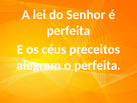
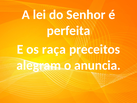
céus: céus -> raça (54, 49)
o perfeita: perfeita -> anuncia (97, 65)
